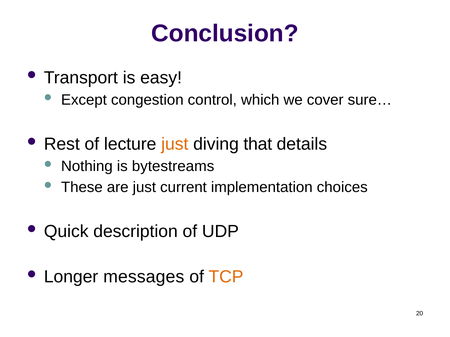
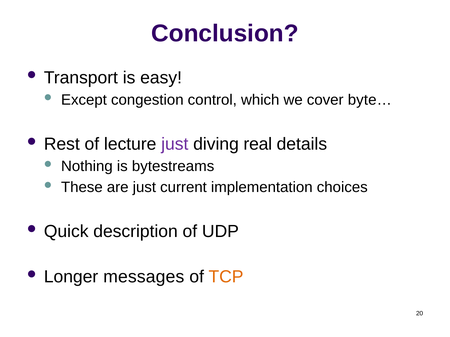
sure…: sure… -> byte… (370, 100)
just colour: orange -> purple (175, 144)
that: that -> real (258, 144)
